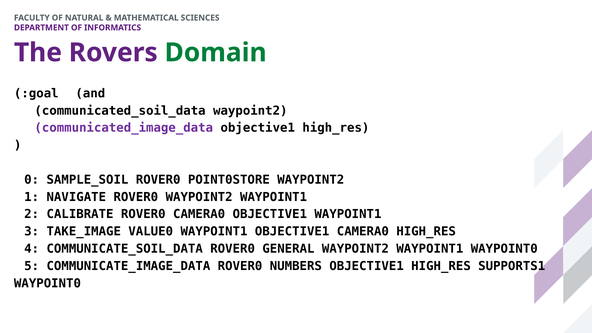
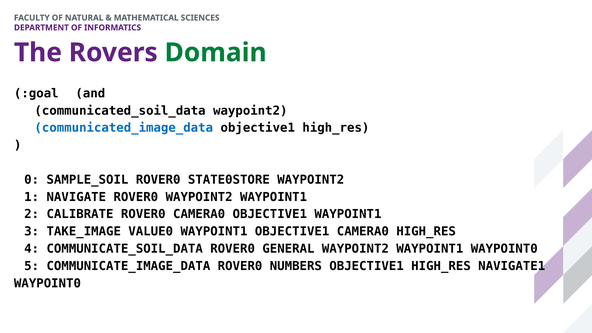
communicated_image_data colour: purple -> blue (124, 128)
POINT0STORE: POINT0STORE -> STATE0STORE (229, 180)
SUPPORTS1: SUPPORTS1 -> NAVIGATE1 (512, 266)
